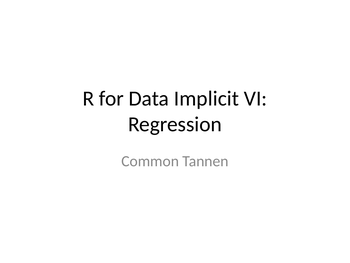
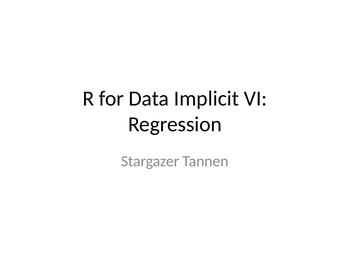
Common: Common -> Stargazer (150, 161)
